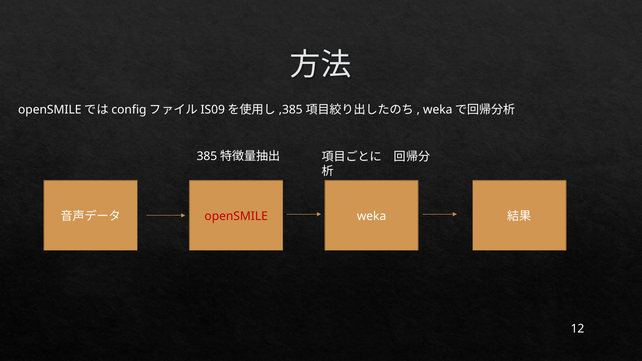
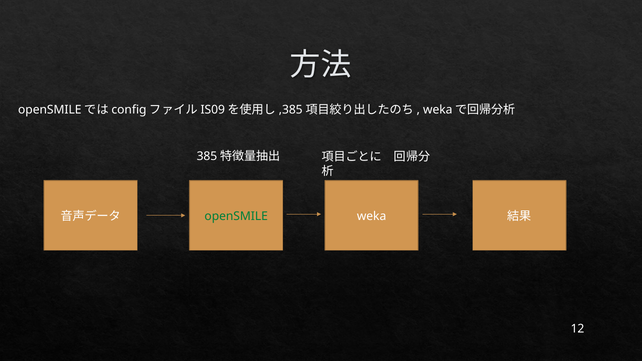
openSMILE colour: red -> green (236, 216)
